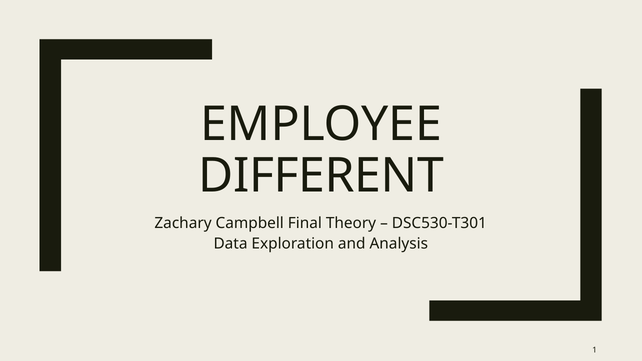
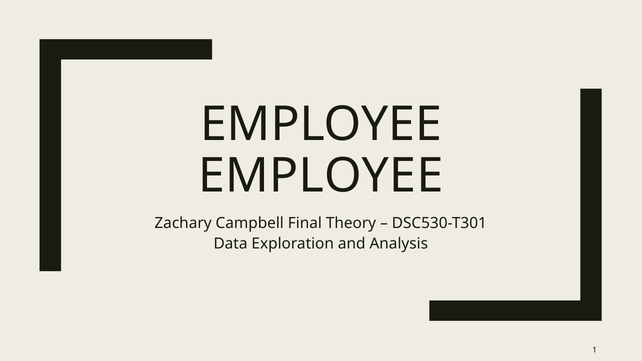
DIFFERENT: DIFFERENT -> EMPLOYEE (321, 176)
